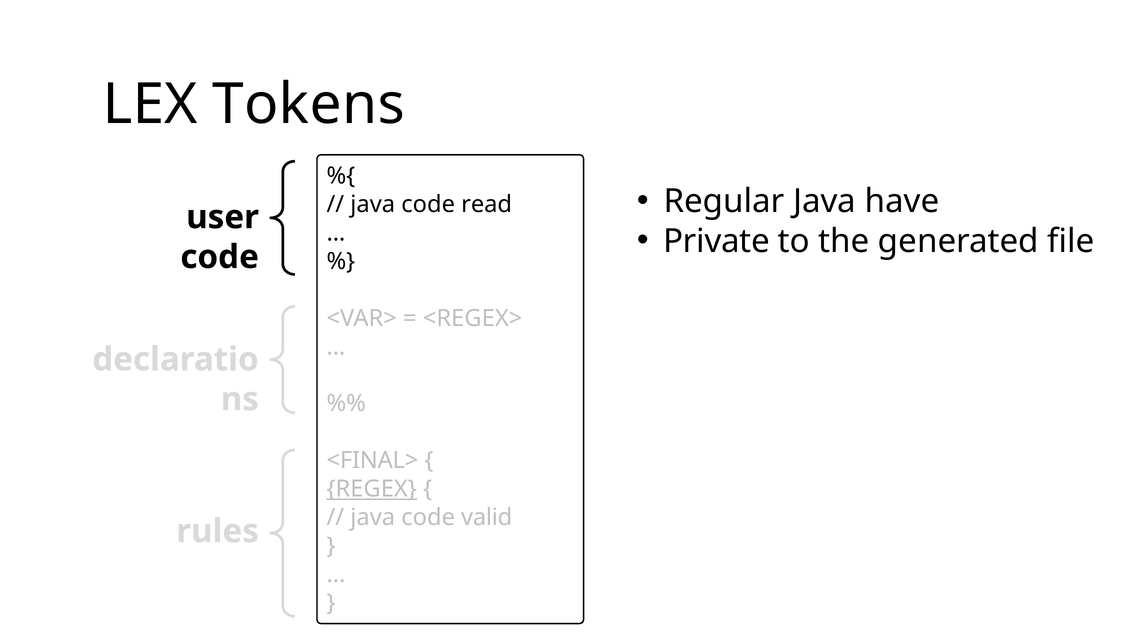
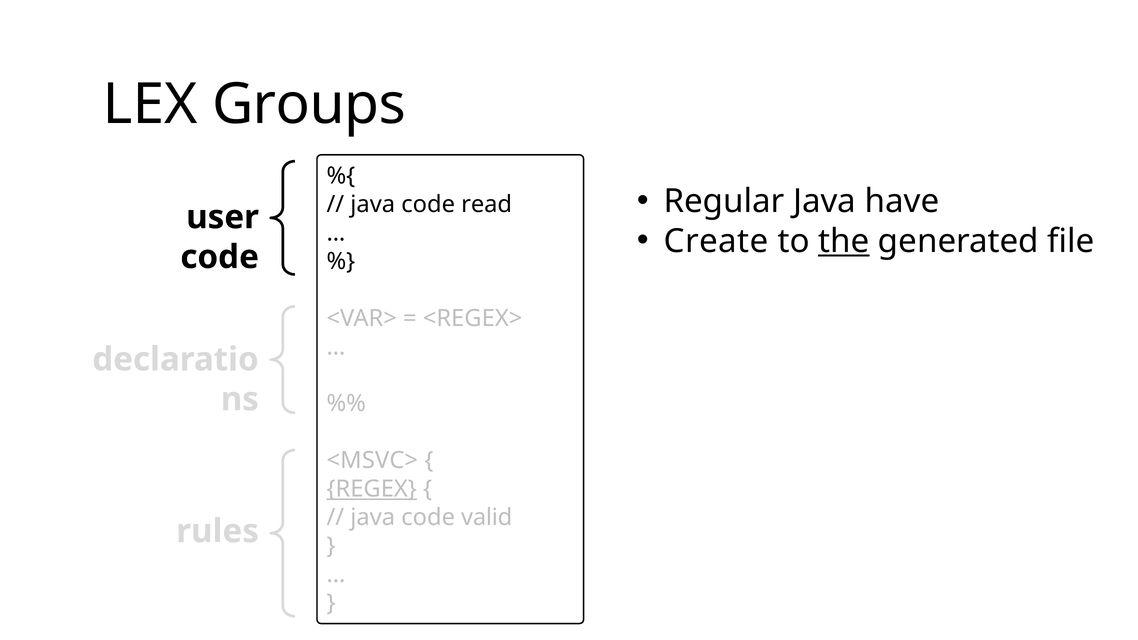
Tokens: Tokens -> Groups (309, 105)
Private: Private -> Create (716, 241)
the underline: none -> present (844, 241)
<FINAL>: <FINAL> -> <MSVC> (372, 461)
